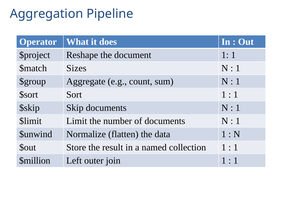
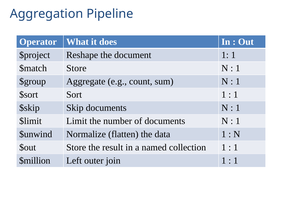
$match Sizes: Sizes -> Store (76, 68)
